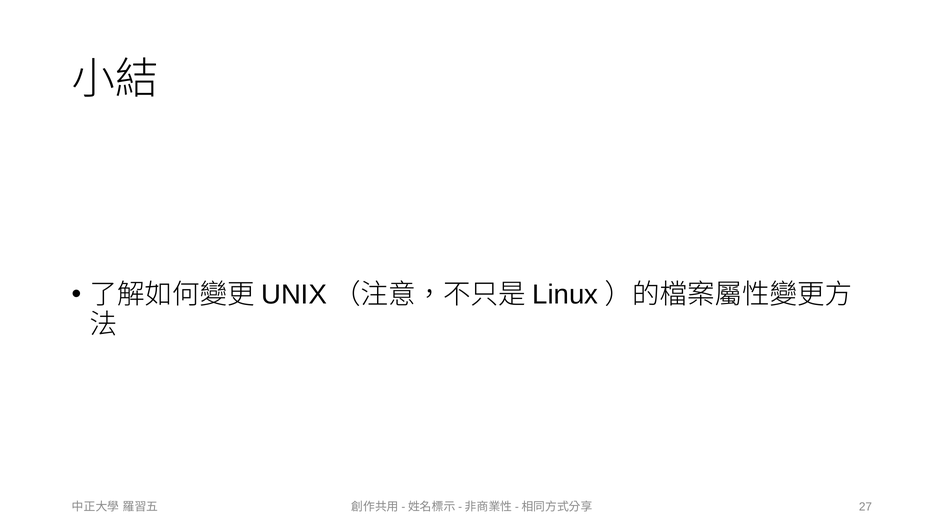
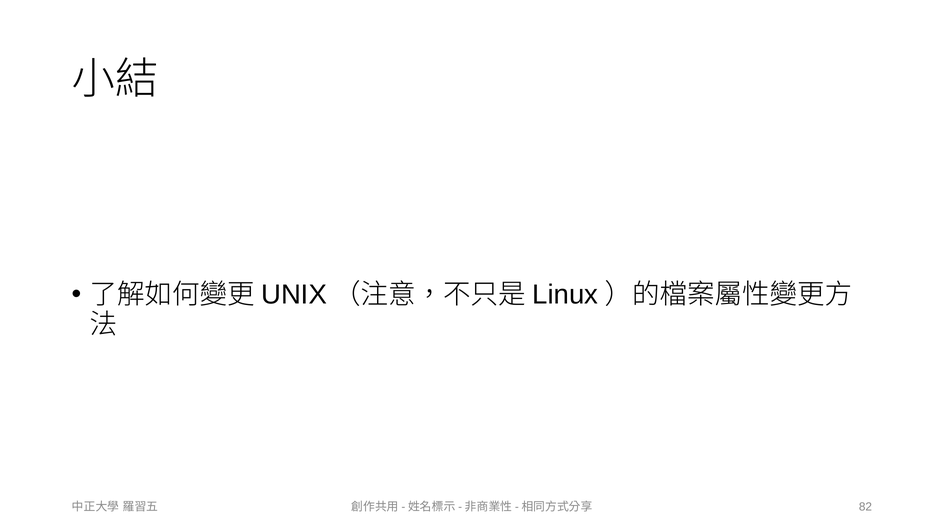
27: 27 -> 82 (865, 507)
